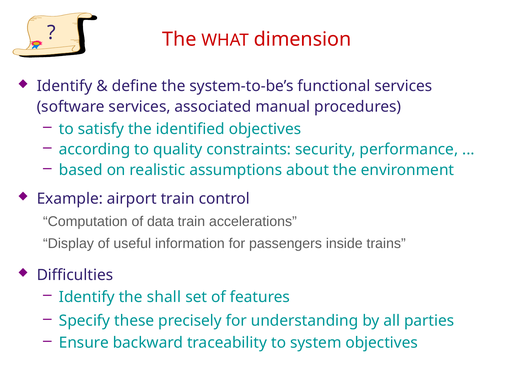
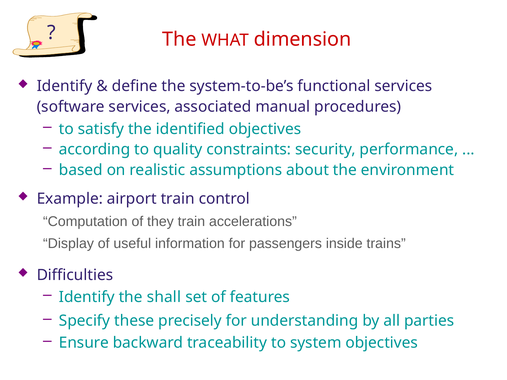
data: data -> they (160, 222)
